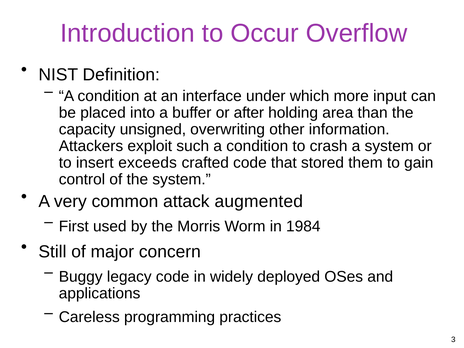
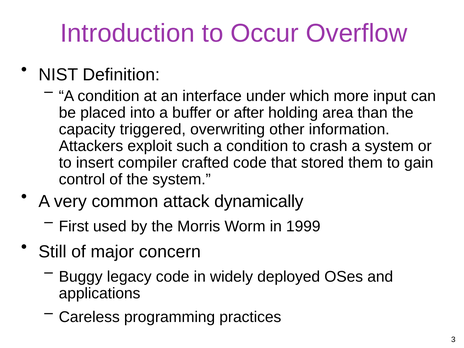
unsigned: unsigned -> triggered (153, 129)
exceeds: exceeds -> compiler (148, 163)
augmented: augmented -> dynamically (259, 202)
1984: 1984 -> 1999 (303, 226)
